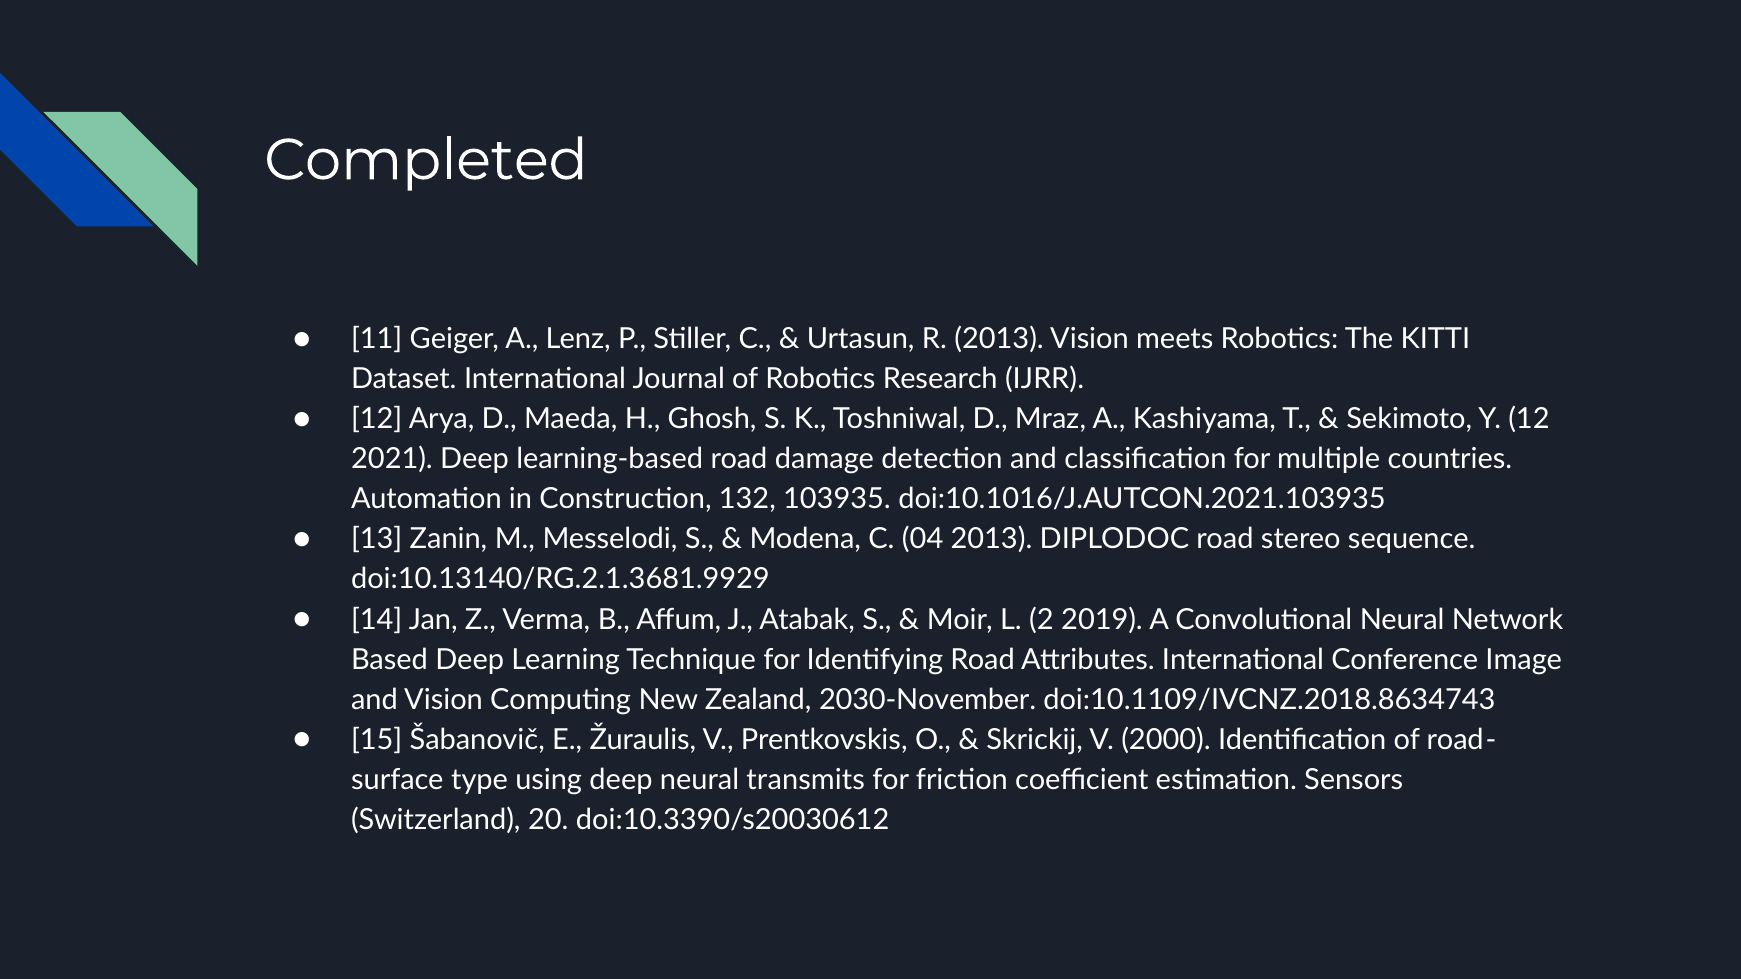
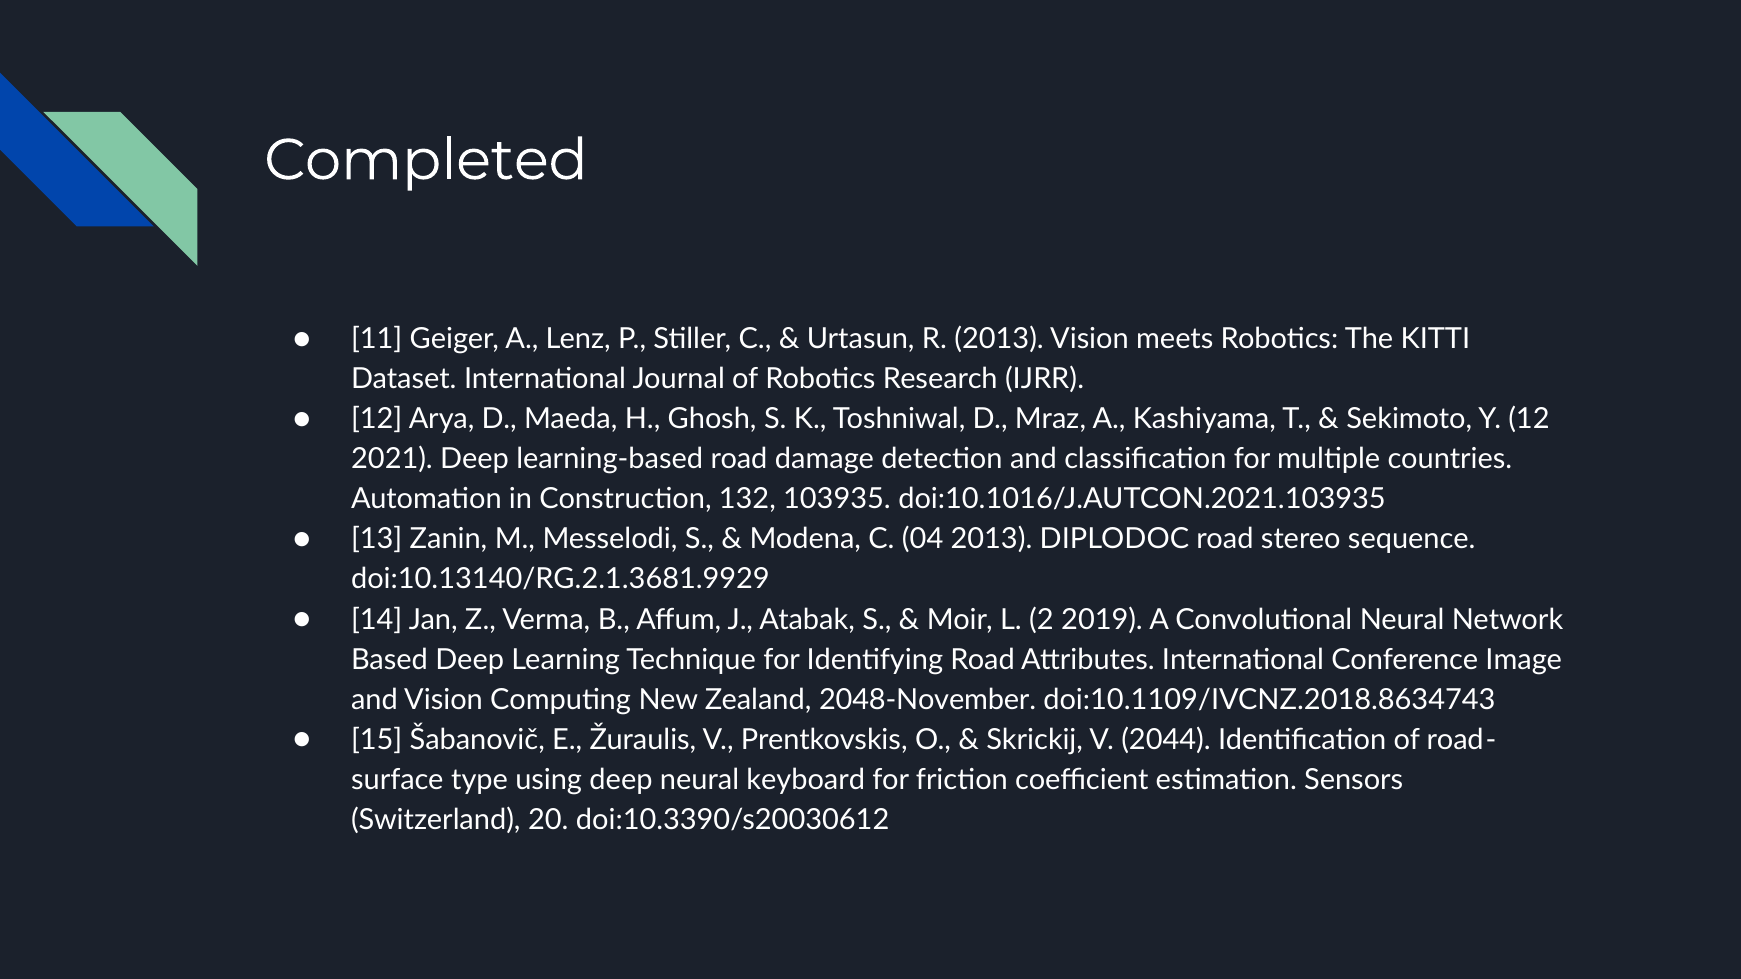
2030-November: 2030-November -> 2048-November (928, 700)
2000: 2000 -> 2044 (1166, 740)
transmits: transmits -> keyboard (806, 780)
